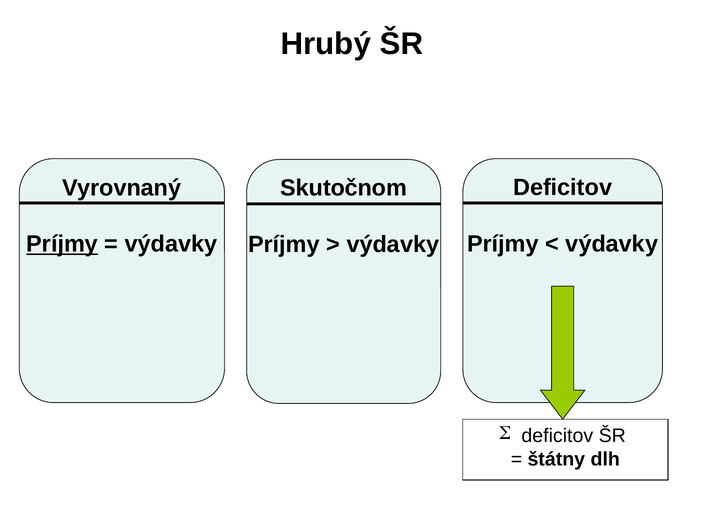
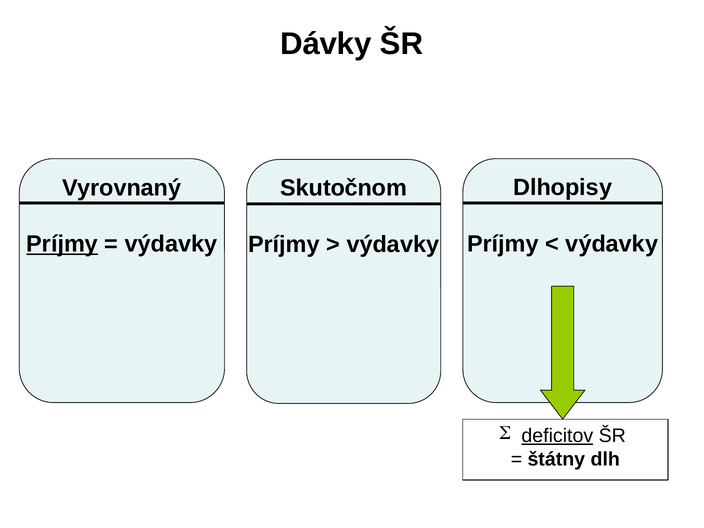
Hrubý: Hrubý -> Dávky (326, 44)
Deficitov: Deficitov -> Dlhopisy (563, 188)
deficitov underline: none -> present (557, 436)
